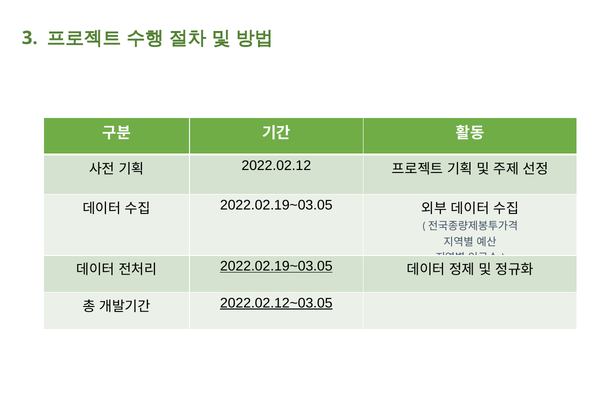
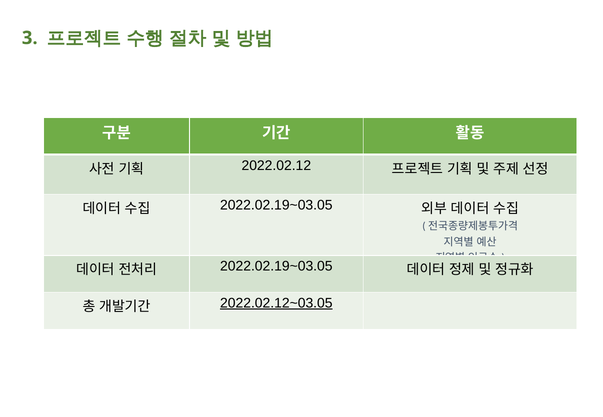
2022.02.19~03.05 underline: present -> none (276, 267)
